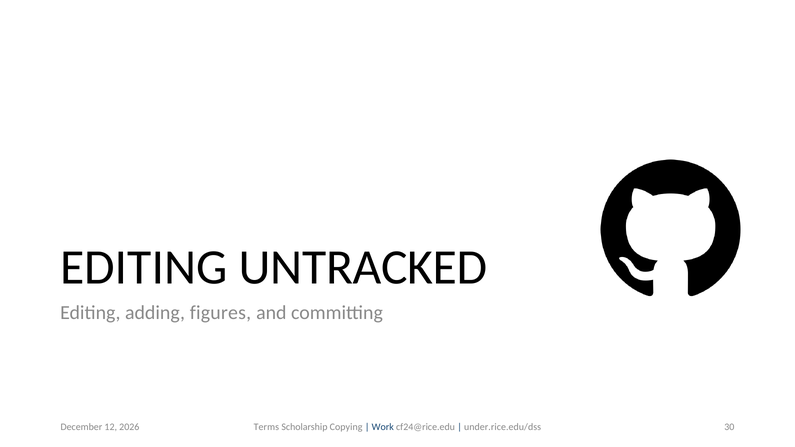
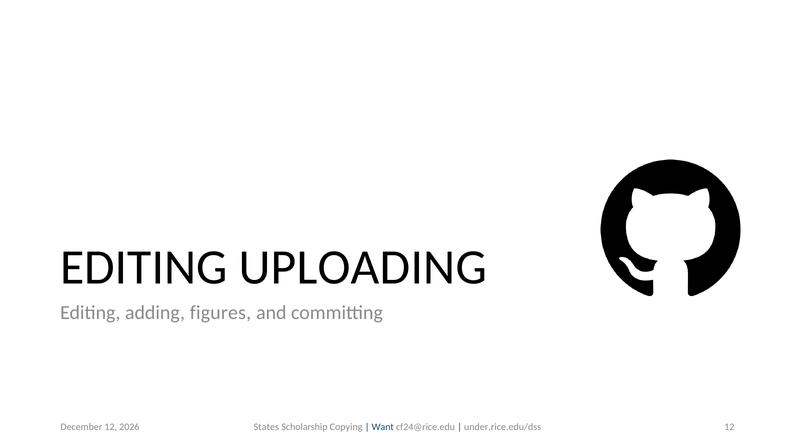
UNTRACKED: UNTRACKED -> UPLOADING (363, 267)
30: 30 -> 12 (729, 427)
Terms: Terms -> States (266, 427)
Work: Work -> Want (383, 427)
